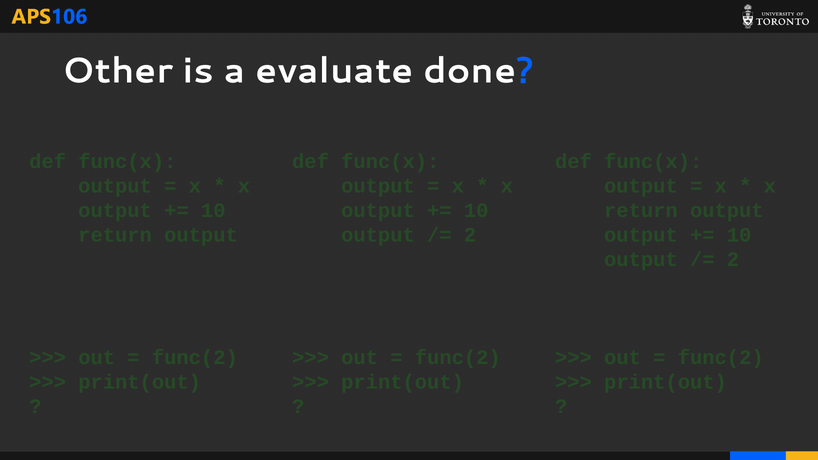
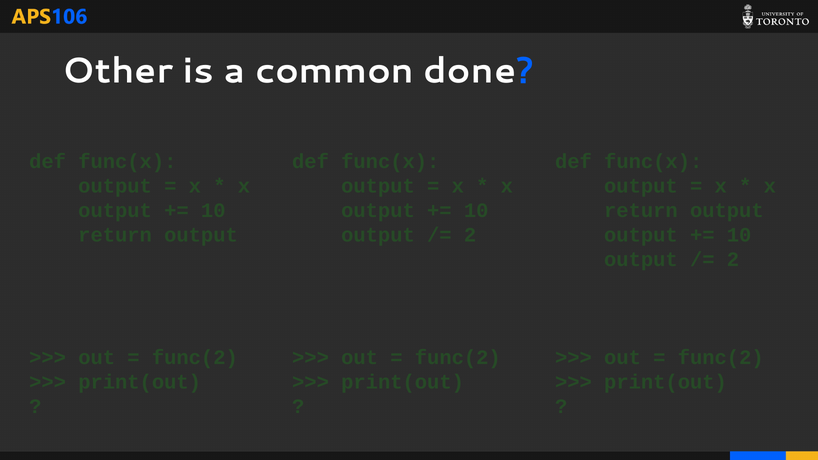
evaluate: evaluate -> common (334, 71)
